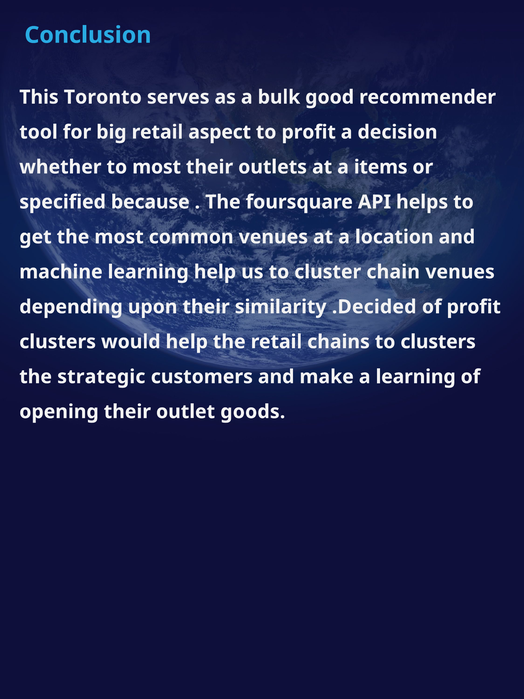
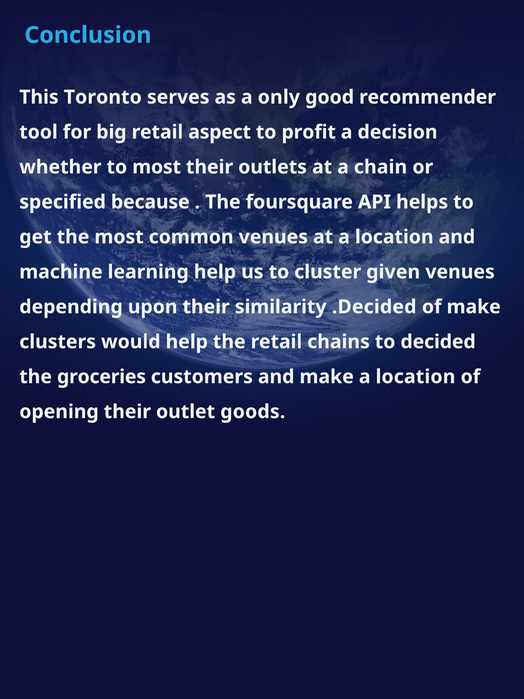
bulk: bulk -> only (279, 97)
items: items -> chain (381, 167)
chain: chain -> given (393, 272)
of profit: profit -> make (474, 307)
to clusters: clusters -> decided (438, 342)
strategic: strategic -> groceries (102, 377)
make a learning: learning -> location (415, 377)
